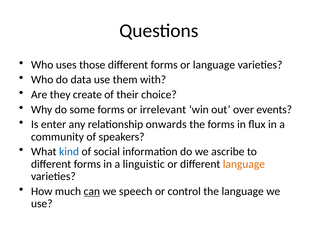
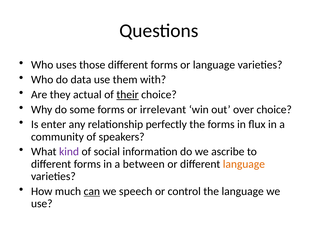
create: create -> actual (87, 95)
their underline: none -> present (128, 95)
over events: events -> choice (274, 110)
onwards: onwards -> perfectly (166, 125)
kind colour: blue -> purple (69, 152)
linguistic: linguistic -> between (144, 164)
